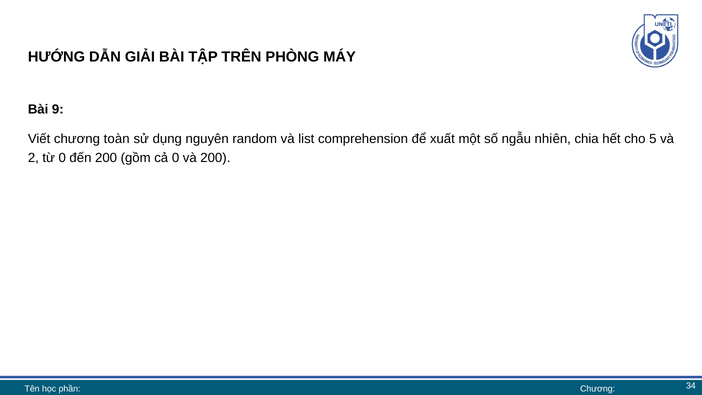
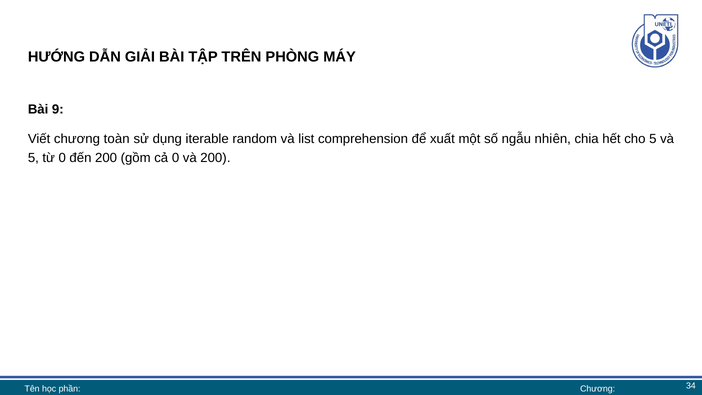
nguyên: nguyên -> iterable (207, 139)
2: 2 -> 5 (33, 158)
